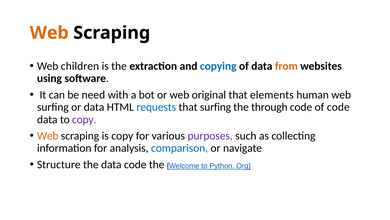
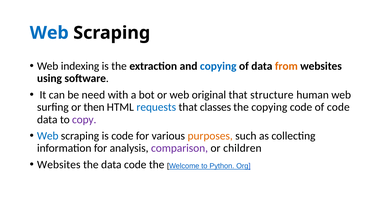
Web colour: orange -> blue (49, 33)
children: children -> indexing (80, 66)
elements: elements -> structure (272, 95)
or data: data -> then (94, 107)
that surfing: surfing -> classes (216, 107)
the through: through -> copying (269, 107)
Web colour: orange -> blue (48, 136)
is copy: copy -> code (122, 136)
purposes colour: purple -> orange (210, 136)
comparison colour: blue -> purple (180, 148)
navigate: navigate -> children (242, 148)
Structure: Structure -> Websites (59, 164)
